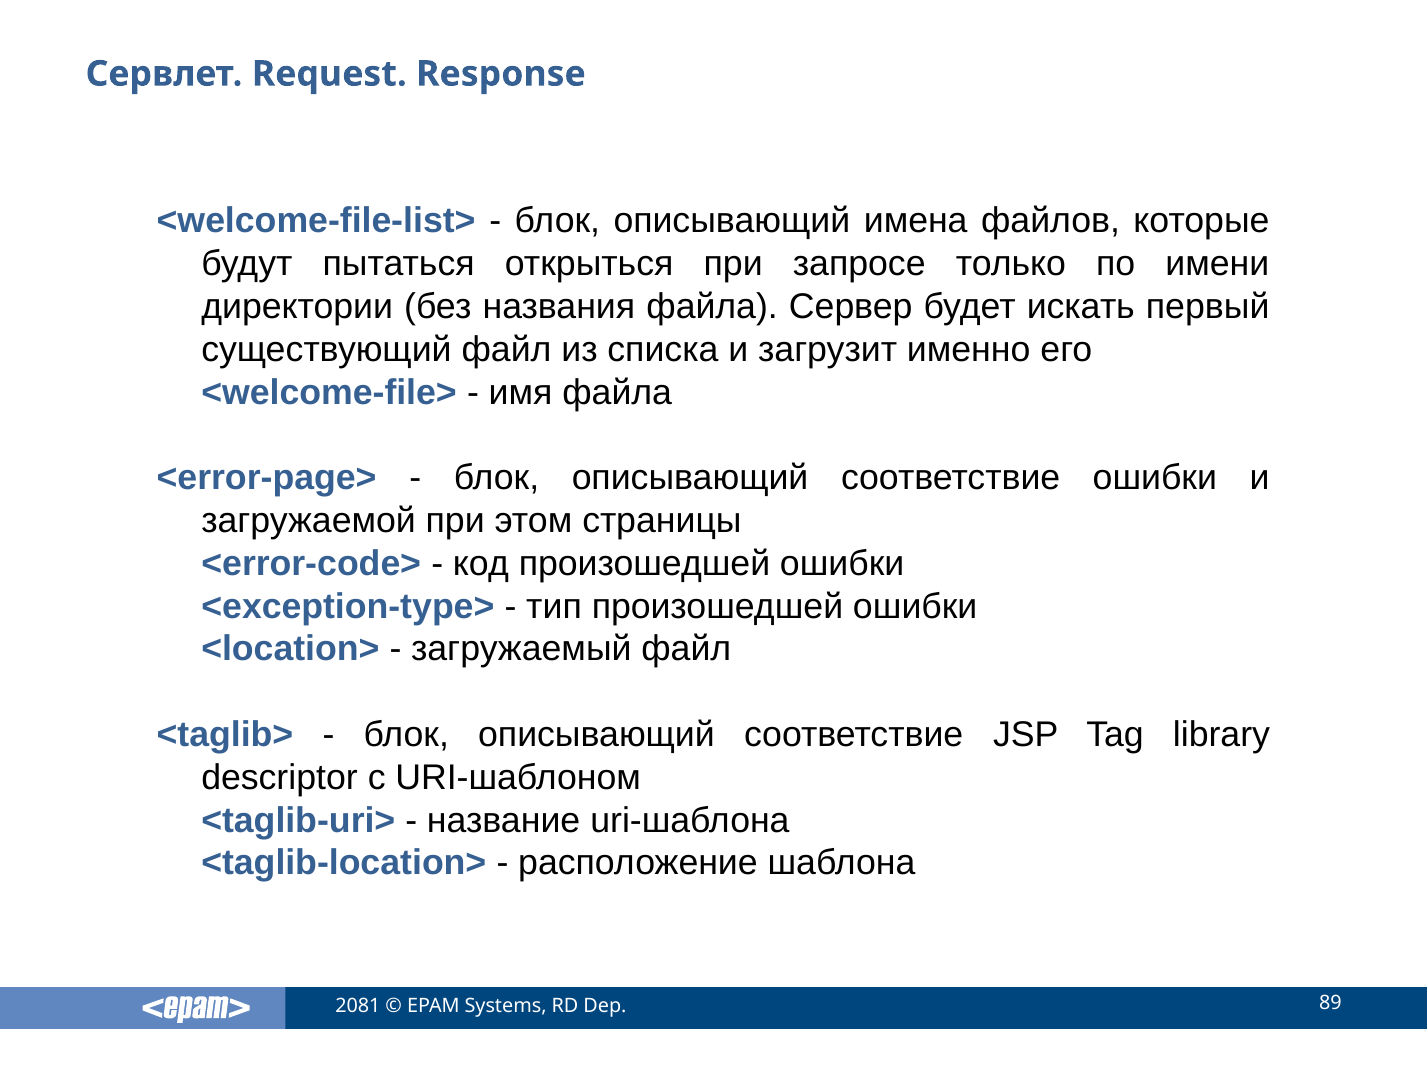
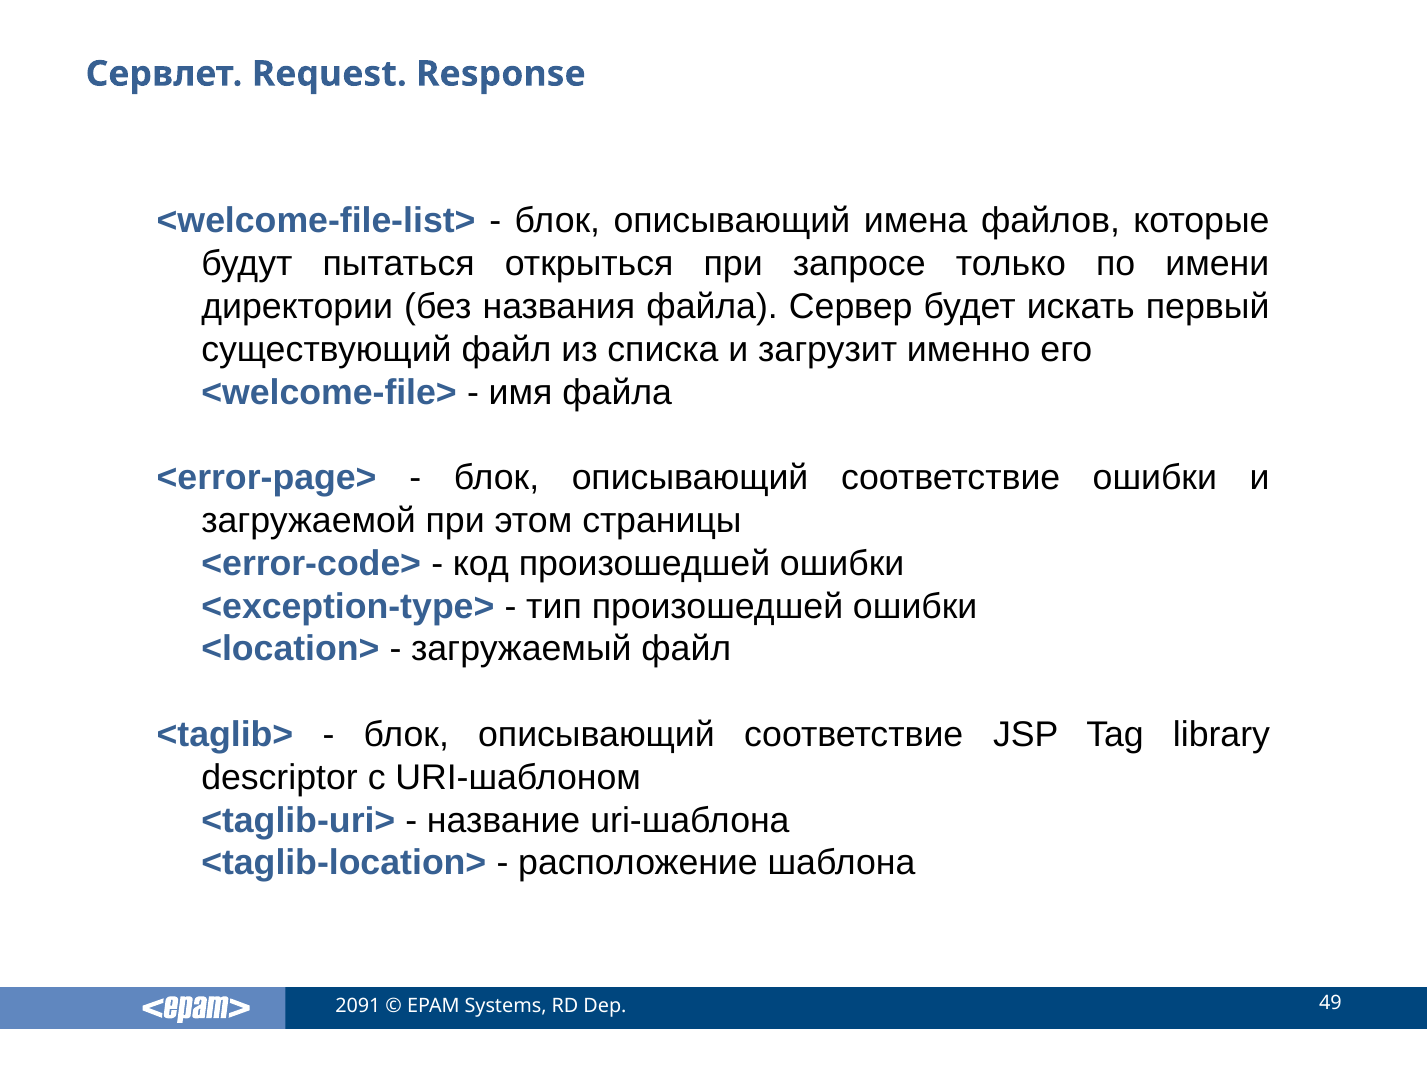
2081: 2081 -> 2091 (358, 1006)
89: 89 -> 49 (1330, 1003)
